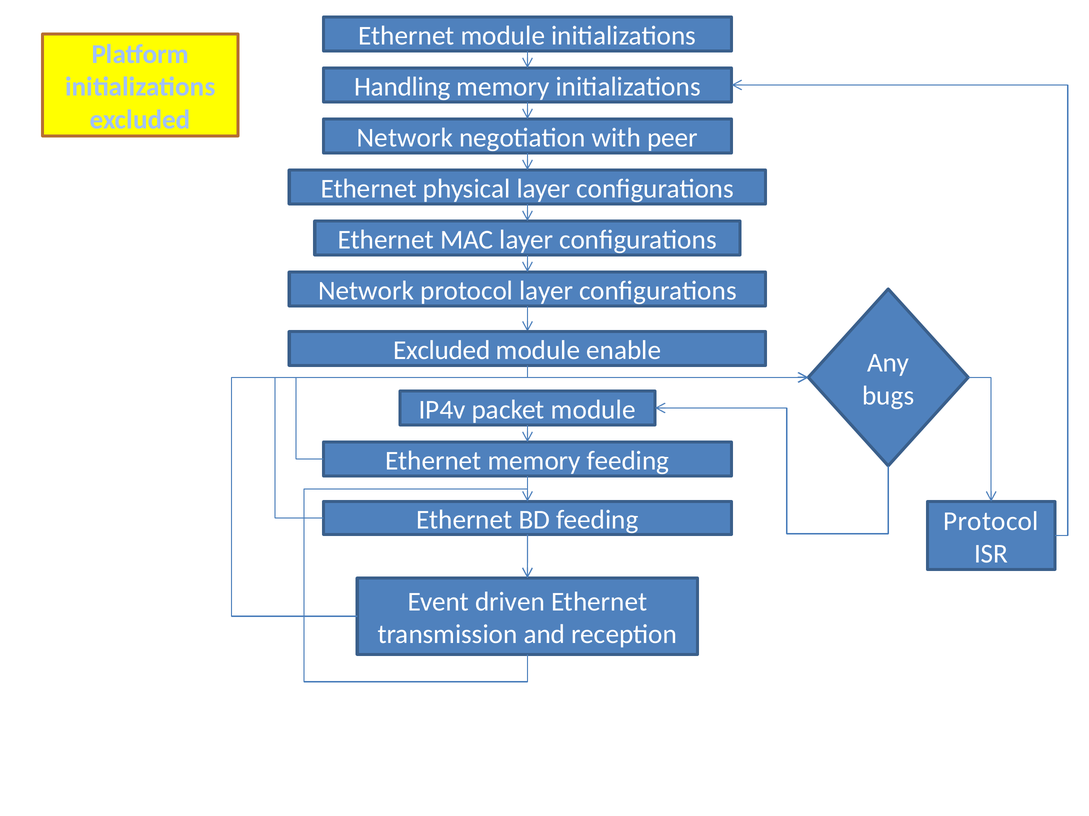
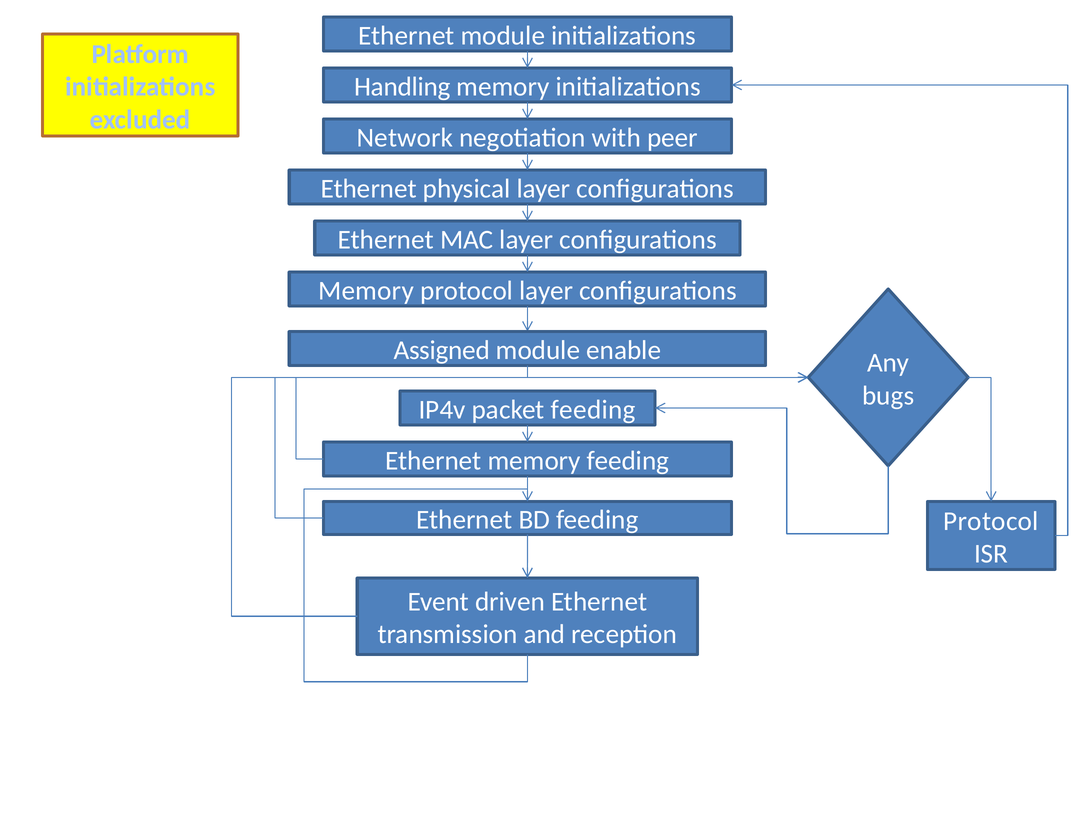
Network: Network -> Memory (366, 291)
Excluded: Excluded -> Assigned (442, 351)
packet module: module -> feeding (593, 410)
